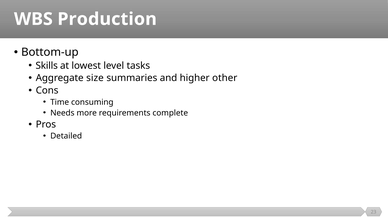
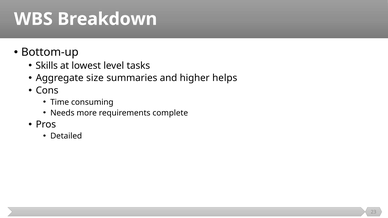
Production: Production -> Breakdown (107, 19)
other: other -> helps (225, 78)
